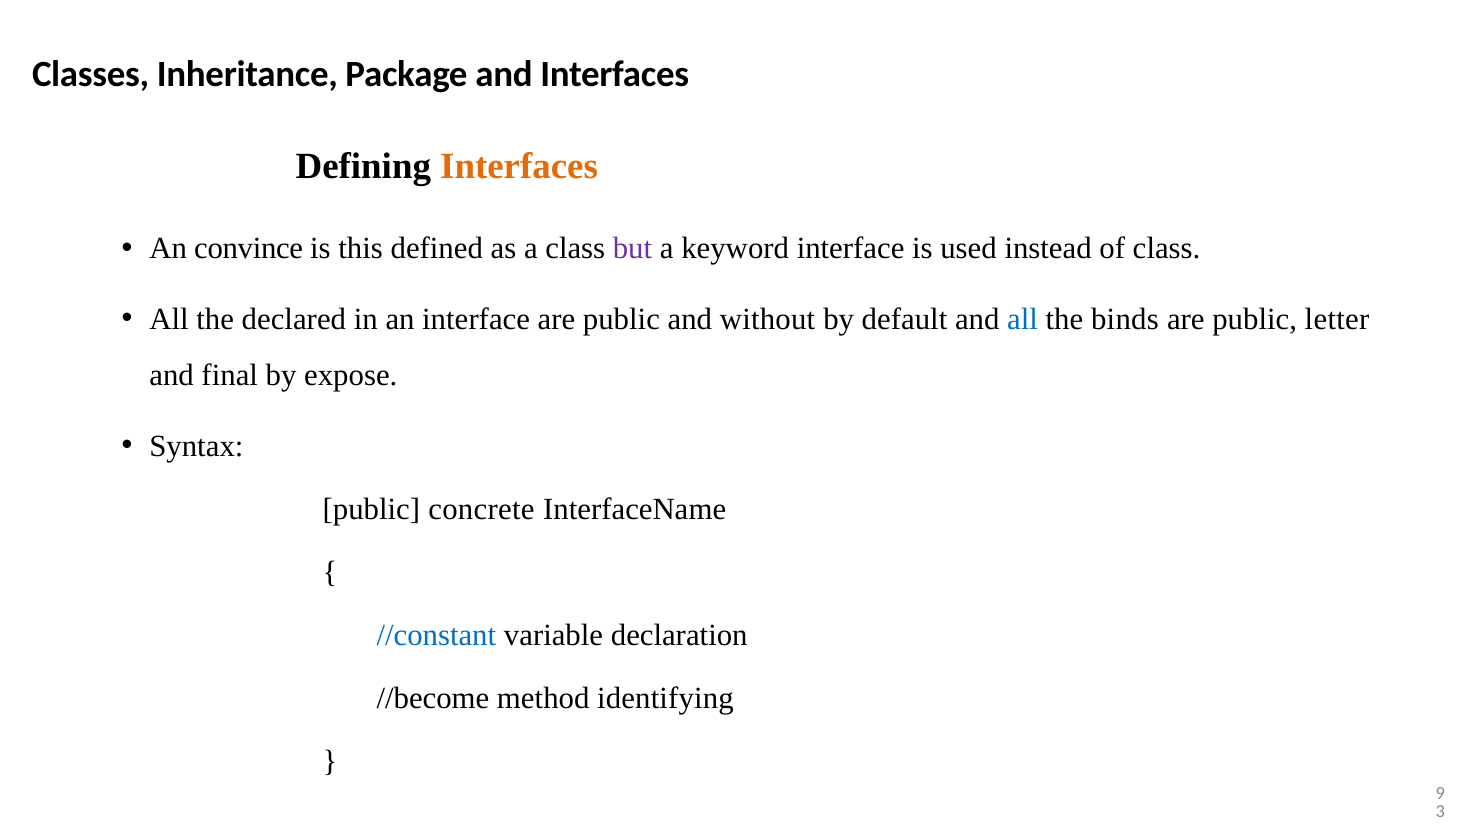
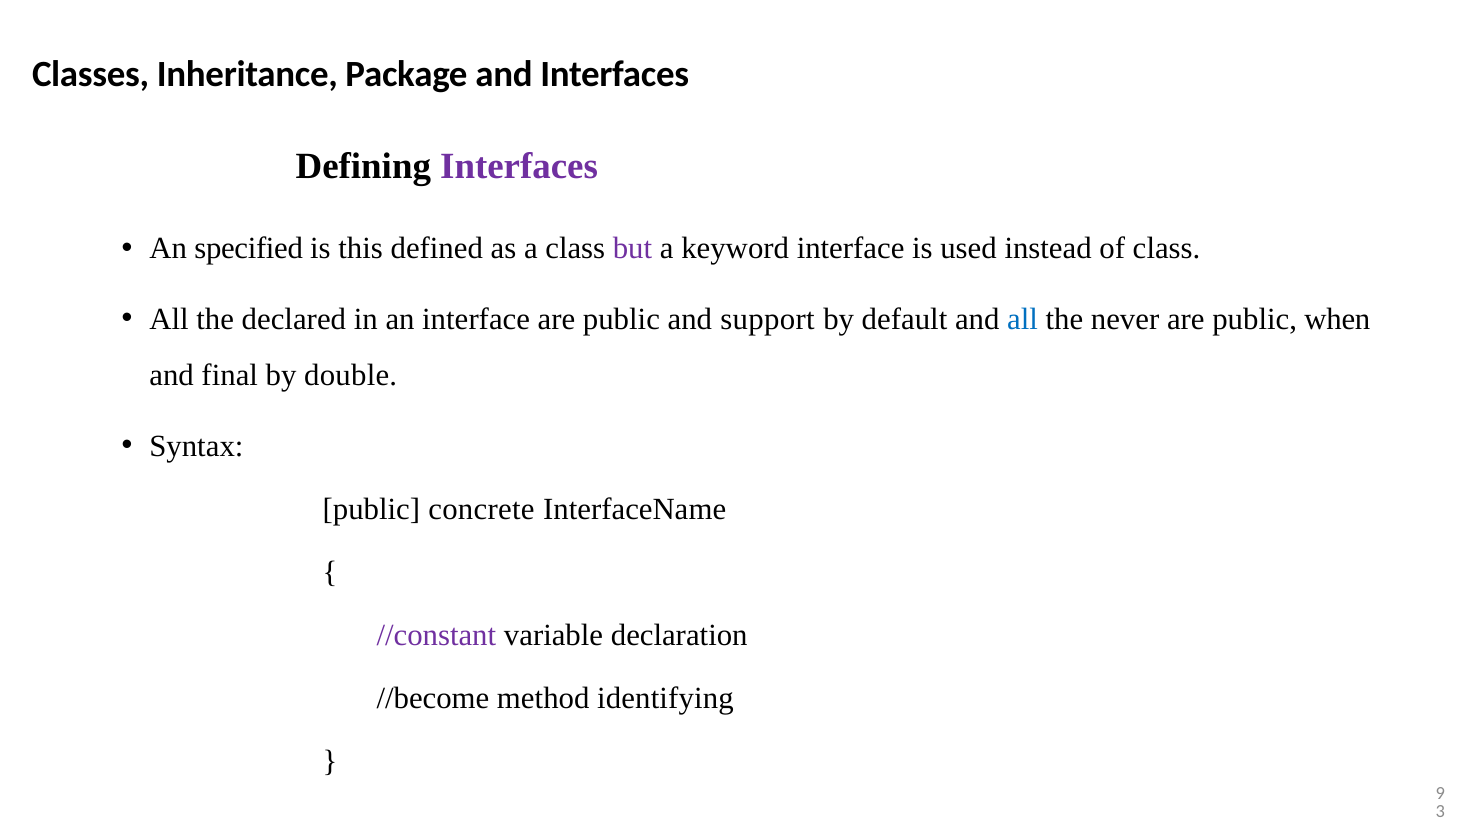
Interfaces colour: orange -> purple (519, 166)
convince: convince -> specified (249, 249)
without: without -> support (768, 320)
binds: binds -> never (1125, 320)
letter: letter -> when (1337, 320)
expose: expose -> double (351, 375)
//constant colour: blue -> purple (436, 635)
